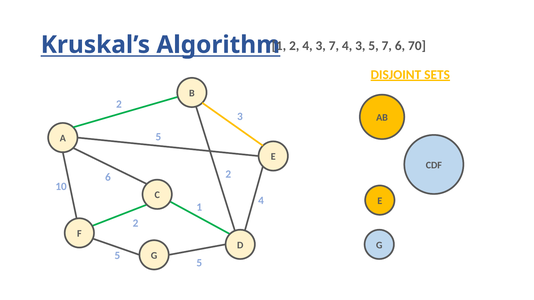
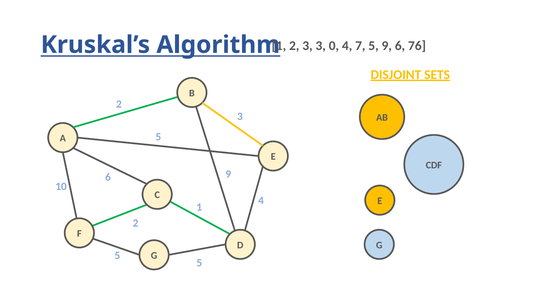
4: 4 -> 3 (307, 46)
3 7: 7 -> 0 (334, 46)
3: 3 -> 7 (360, 46)
5 7: 7 -> 9 (387, 46)
70: 70 -> 76 (417, 46)
6 2: 2 -> 9 (228, 174)
